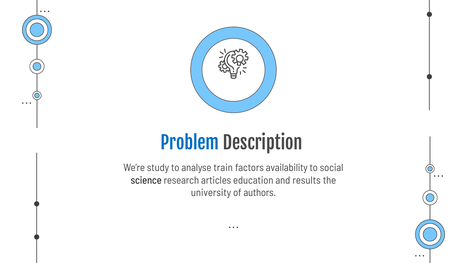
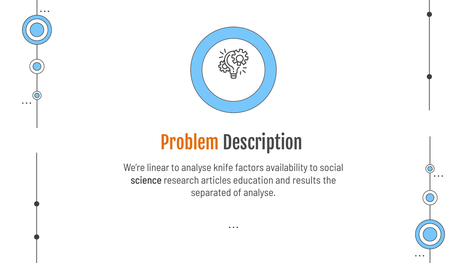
Problem colour: blue -> orange (190, 143)
study: study -> linear (158, 168)
train: train -> knife (223, 168)
university: university -> separated (211, 192)
of authors: authors -> analyse (260, 192)
